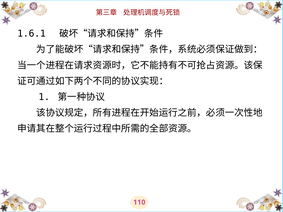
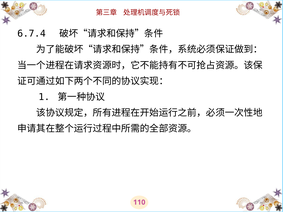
1.6.1: 1.6.1 -> 6.7.4 (32, 34)
